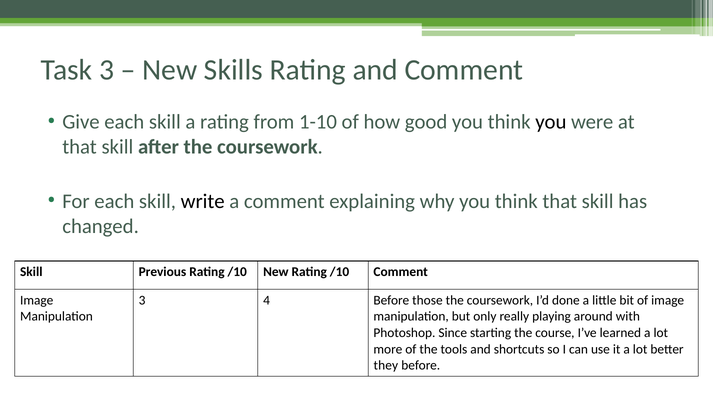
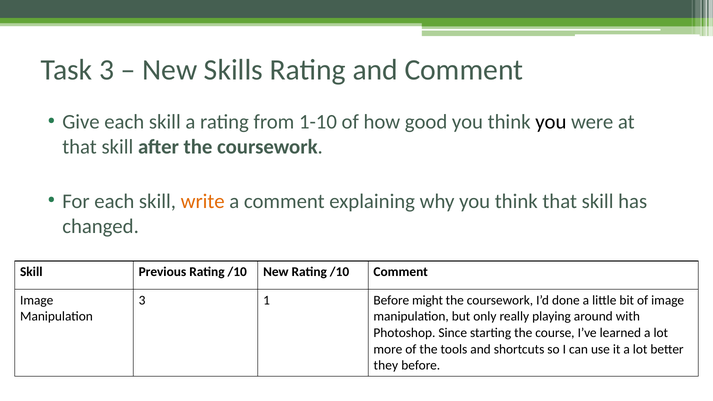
write colour: black -> orange (203, 201)
4: 4 -> 1 (267, 300)
those: those -> might (428, 300)
